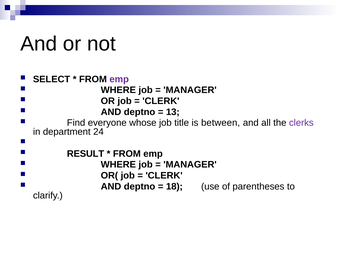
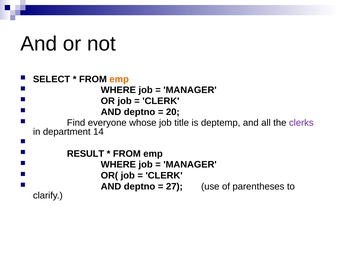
emp colour: purple -> orange (119, 79)
13: 13 -> 20 (173, 112)
between: between -> deptemp (221, 123)
24: 24 -> 14 (98, 132)
18: 18 -> 27 (174, 187)
